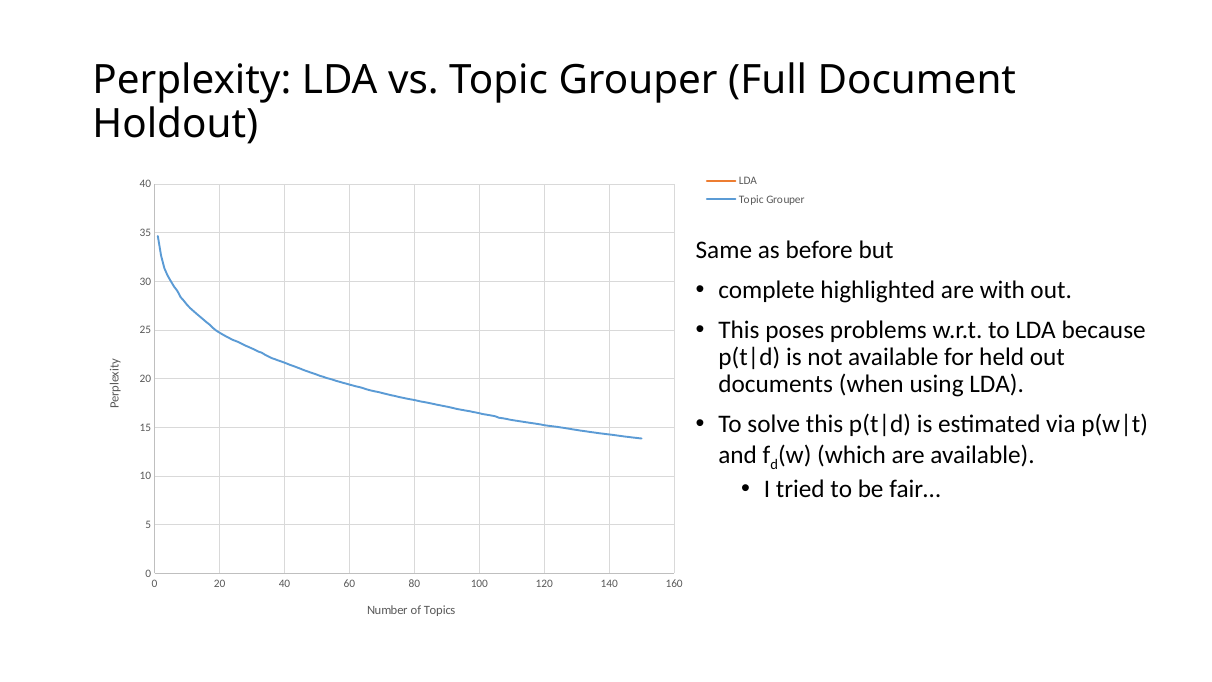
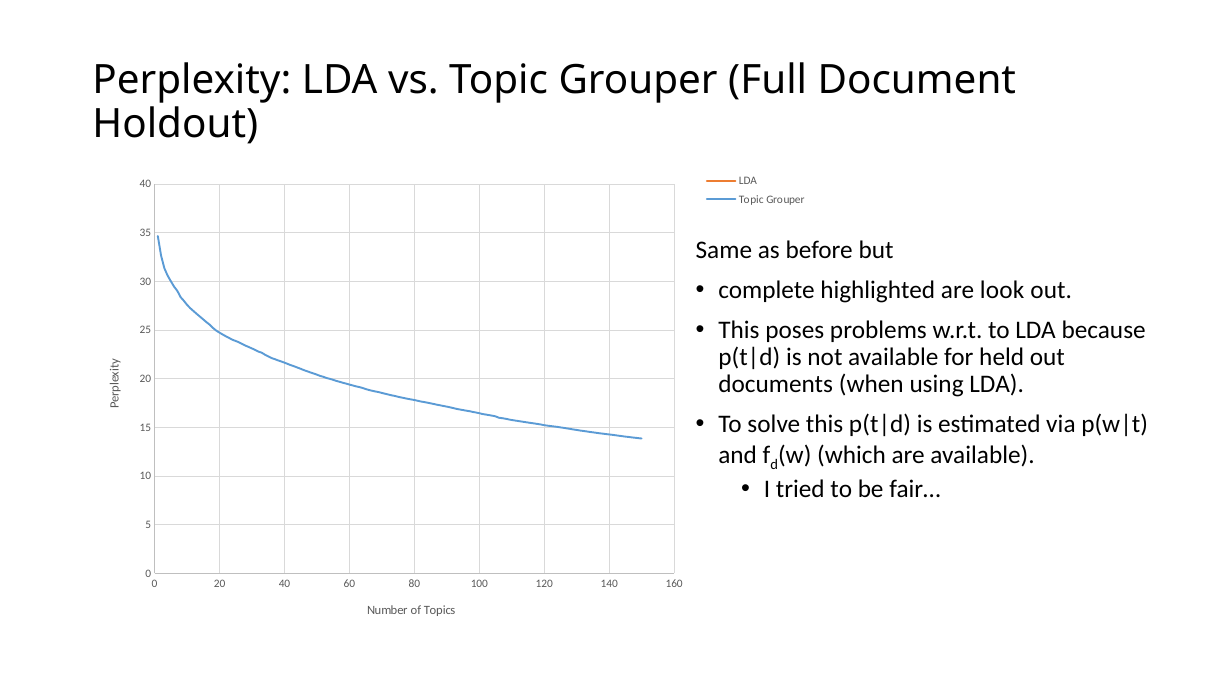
with: with -> look (1002, 290)
